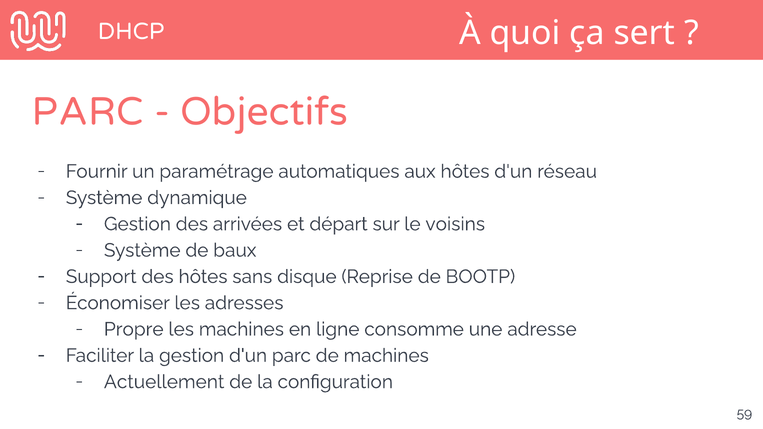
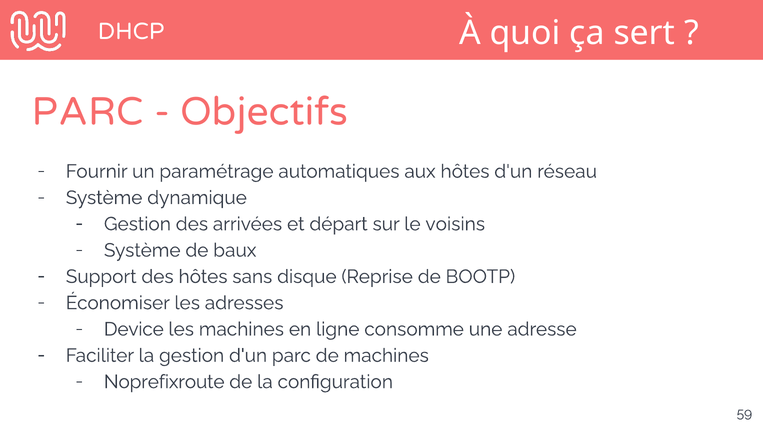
Propre: Propre -> Device (134, 329)
Actuellement: Actuellement -> Noprefixroute (164, 382)
